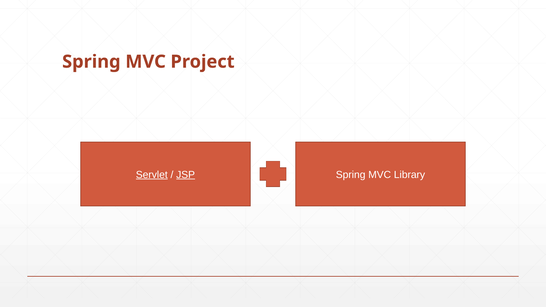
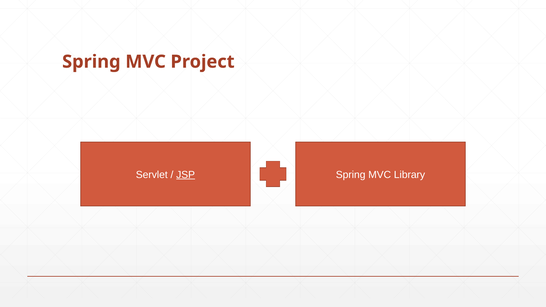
Servlet underline: present -> none (152, 175)
